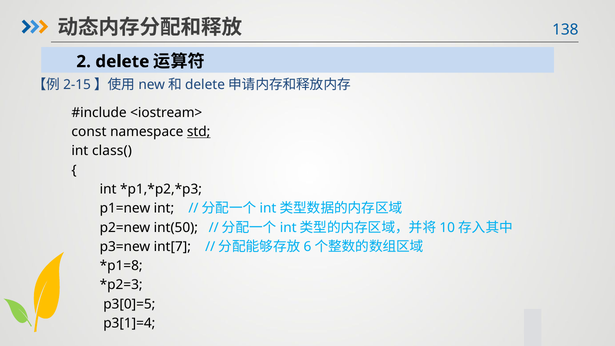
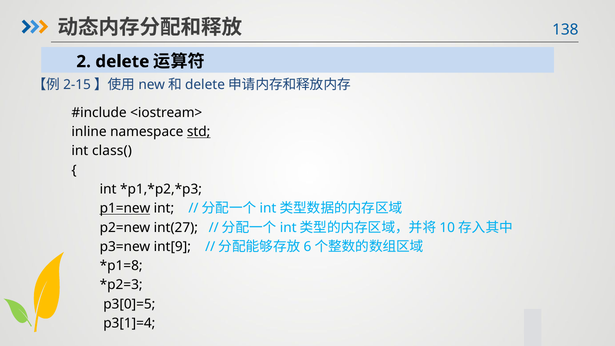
const: const -> inline (89, 132)
p1=new underline: none -> present (125, 208)
int(50: int(50 -> int(27 (176, 227)
int[7: int[7 -> int[9 (172, 247)
